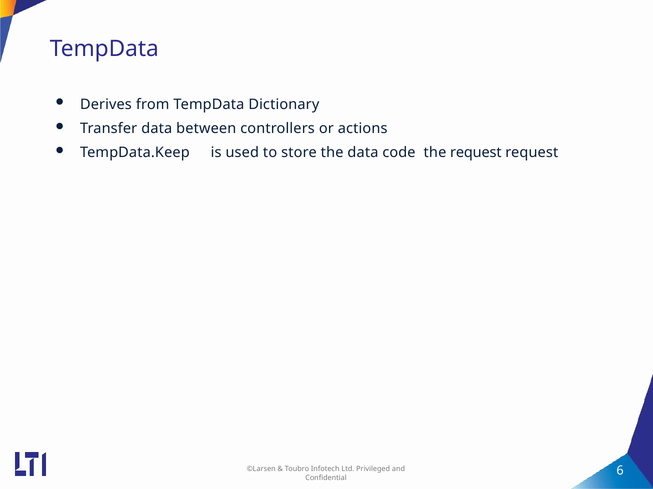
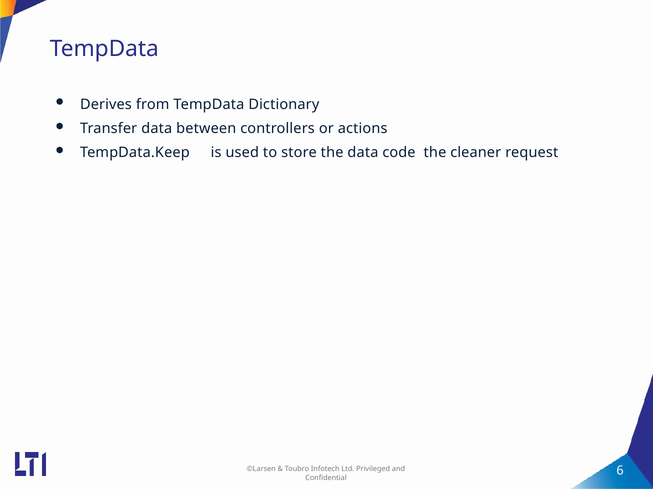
the request: request -> cleaner (476, 153)
